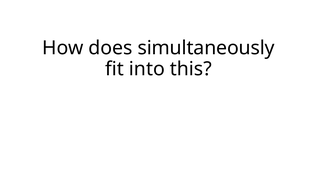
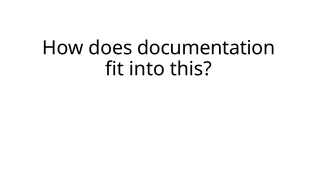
simultaneously: simultaneously -> documentation (206, 48)
